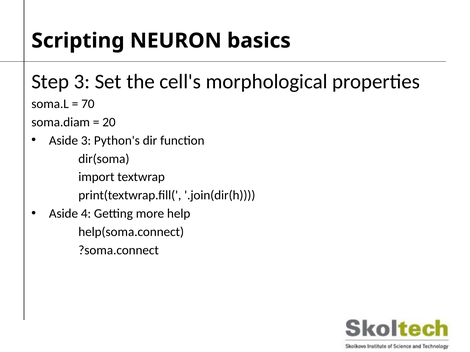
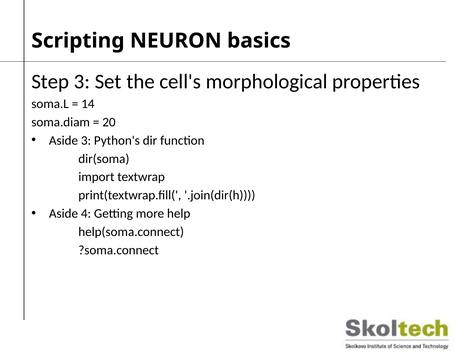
70: 70 -> 14 (88, 104)
